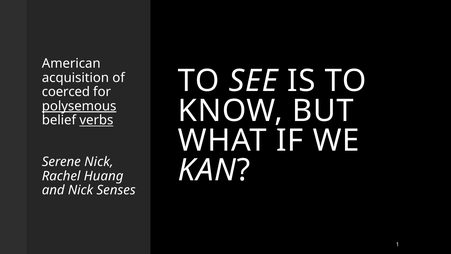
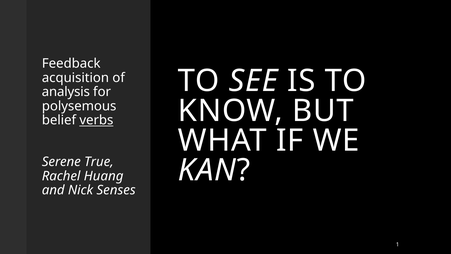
American: American -> Feedback (71, 63)
coerced: coerced -> analysis (66, 92)
polysemous underline: present -> none (79, 106)
Serene Nick: Nick -> True (99, 162)
